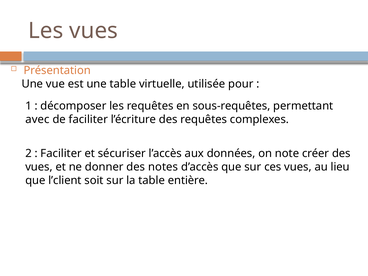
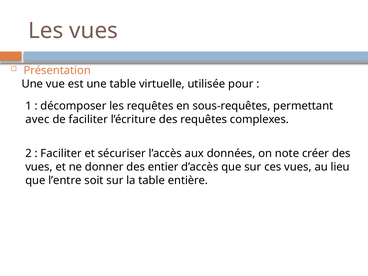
notes: notes -> entier (163, 167)
l’client: l’client -> l’entre (65, 180)
